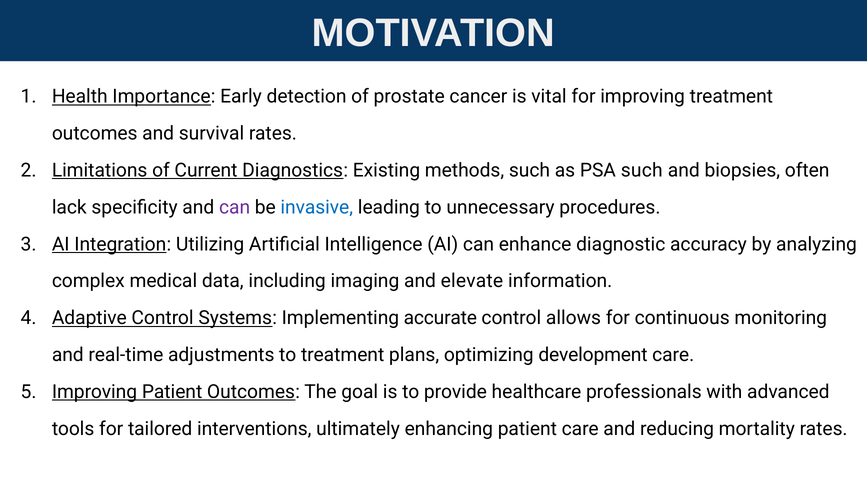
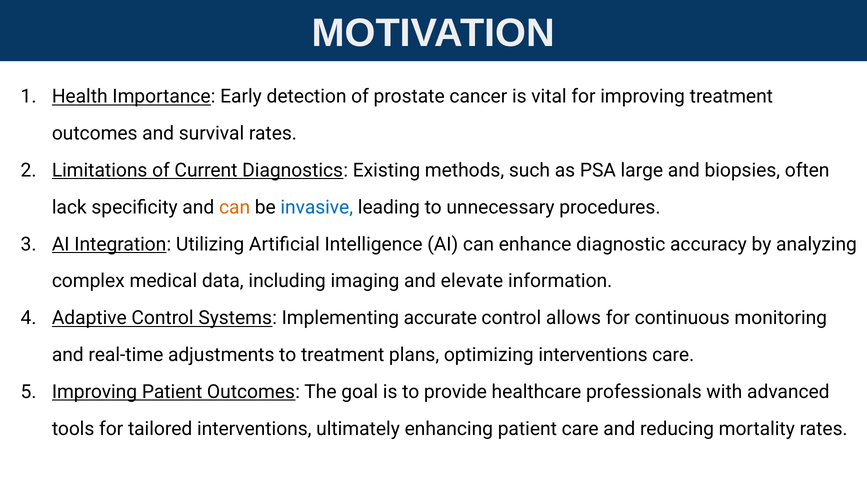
PSA such: such -> large (642, 171)
can colour: purple -> orange (235, 208)
optimizing development: development -> interventions (593, 355)
